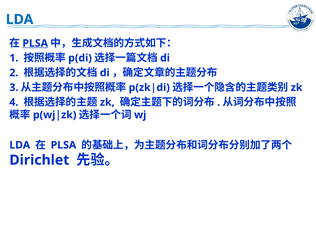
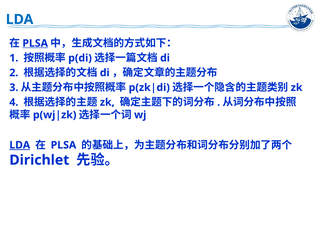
LDA underline: none -> present (20, 145)
